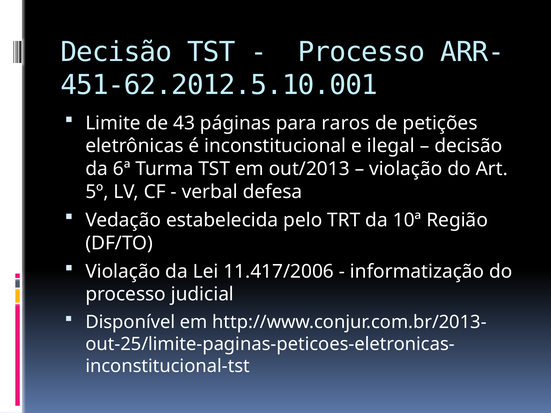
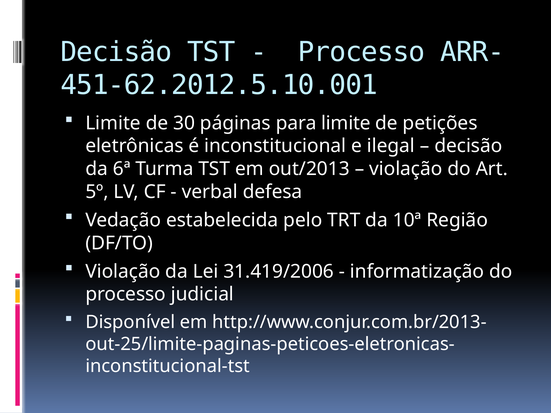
43: 43 -> 30 (184, 123)
para raros: raros -> limite (346, 123)
11.417/2006: 11.417/2006 -> 31.419/2006 (279, 272)
